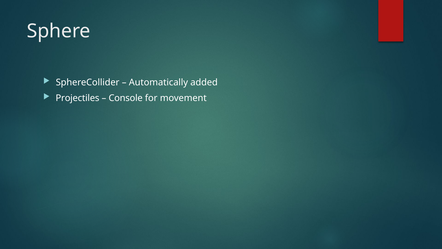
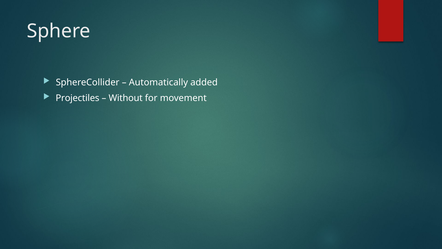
Console: Console -> Without (126, 98)
